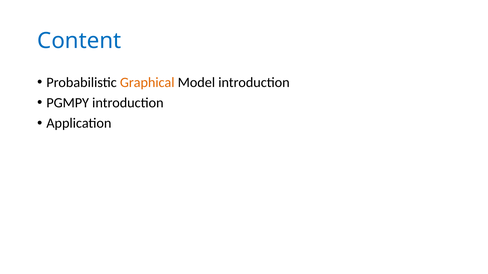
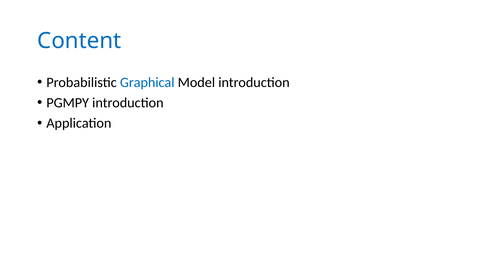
Graphical colour: orange -> blue (147, 83)
